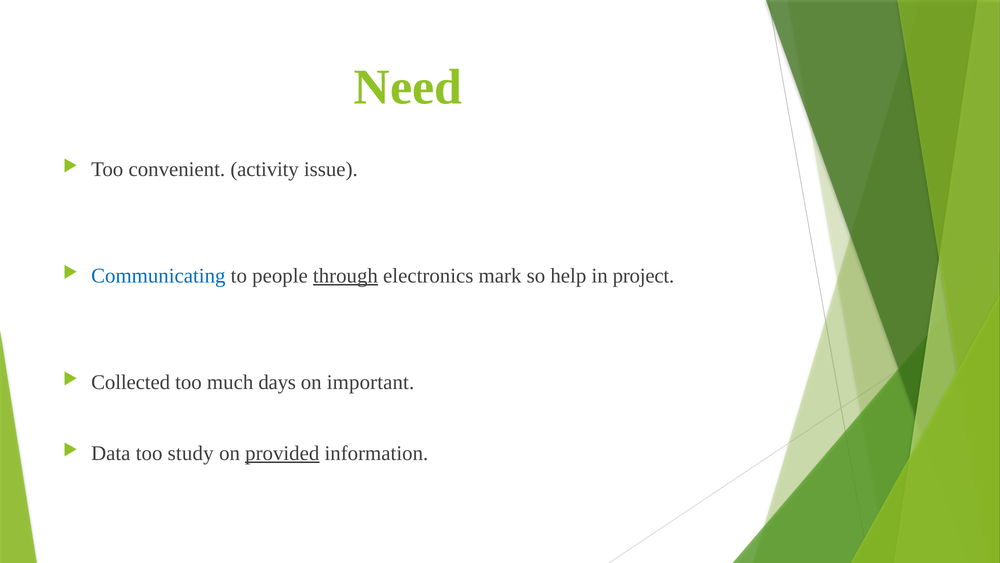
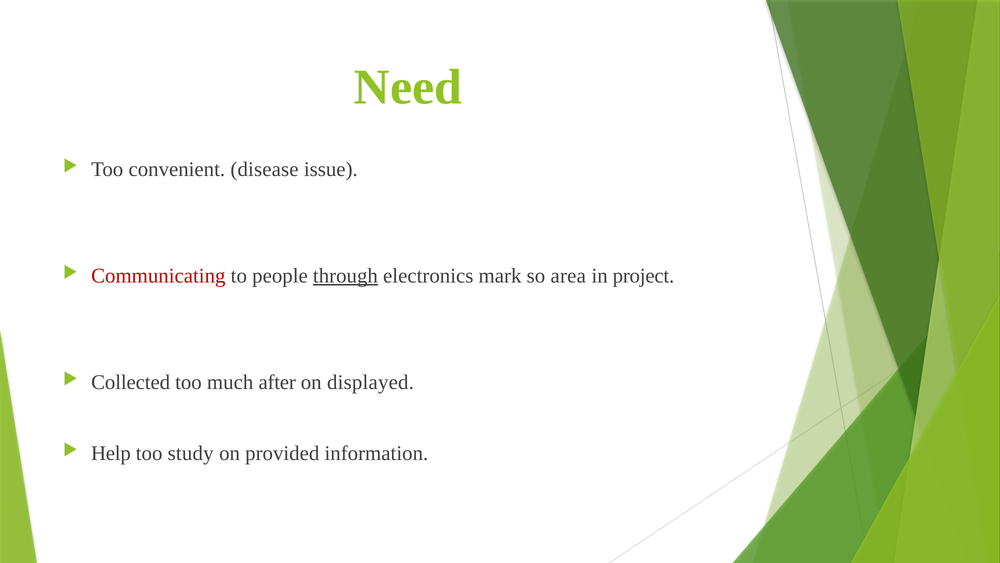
activity: activity -> disease (264, 169)
Communicating colour: blue -> red (158, 275)
help: help -> area (568, 275)
days: days -> after (277, 382)
important: important -> displayed (370, 382)
Data: Data -> Help (111, 453)
provided underline: present -> none (282, 453)
